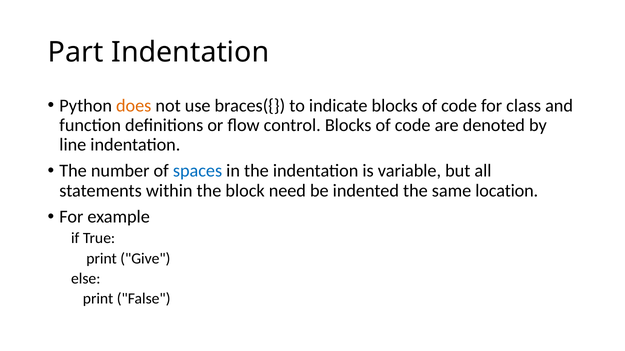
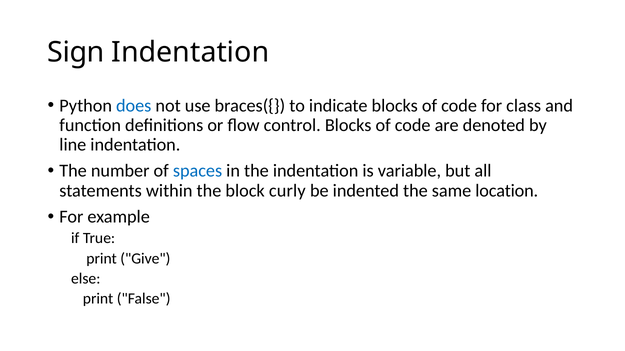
Part: Part -> Sign (76, 53)
does colour: orange -> blue (134, 106)
need: need -> curly (287, 191)
